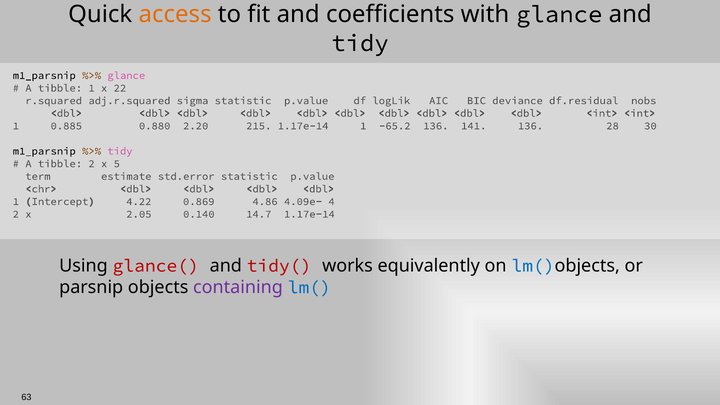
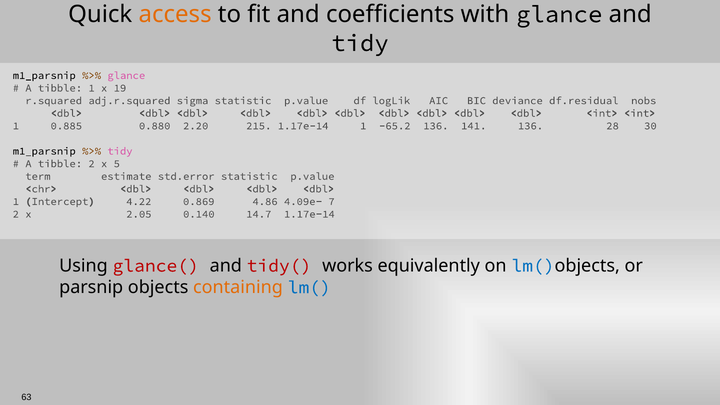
22: 22 -> 19 (120, 88)
4: 4 -> 7 (332, 201)
containing colour: purple -> orange (238, 287)
